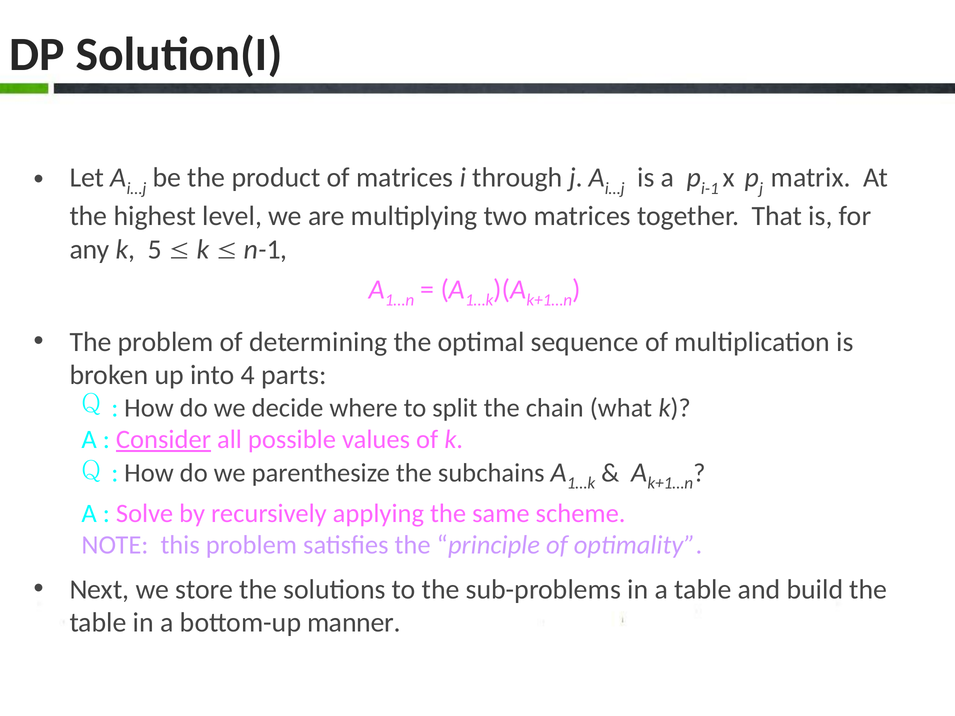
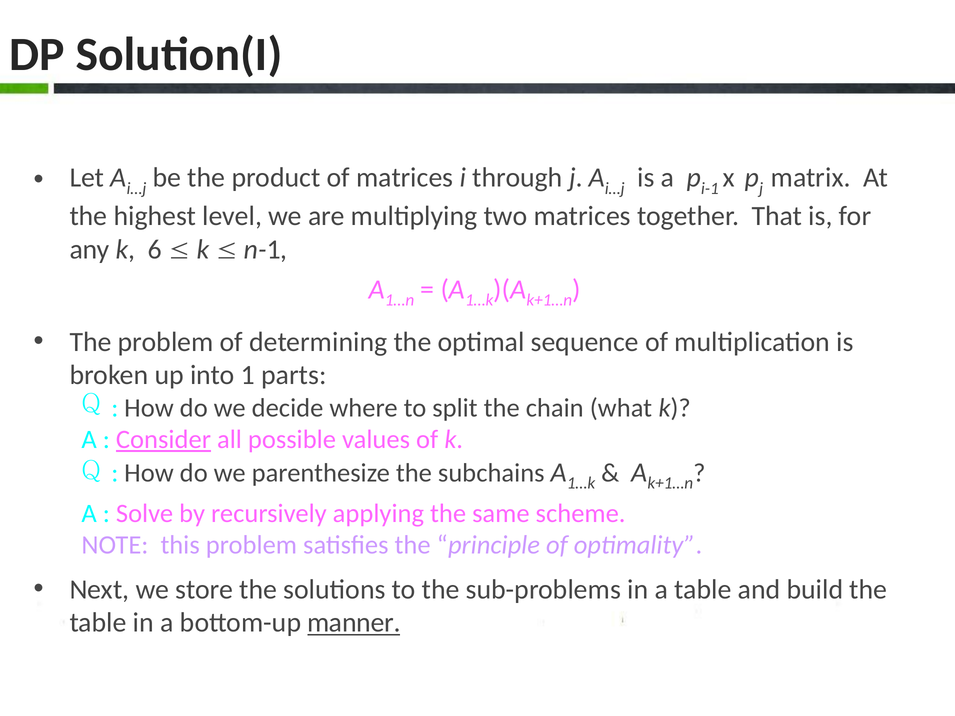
5: 5 -> 6 (155, 250)
4: 4 -> 1 (248, 375)
manner underline: none -> present (354, 623)
